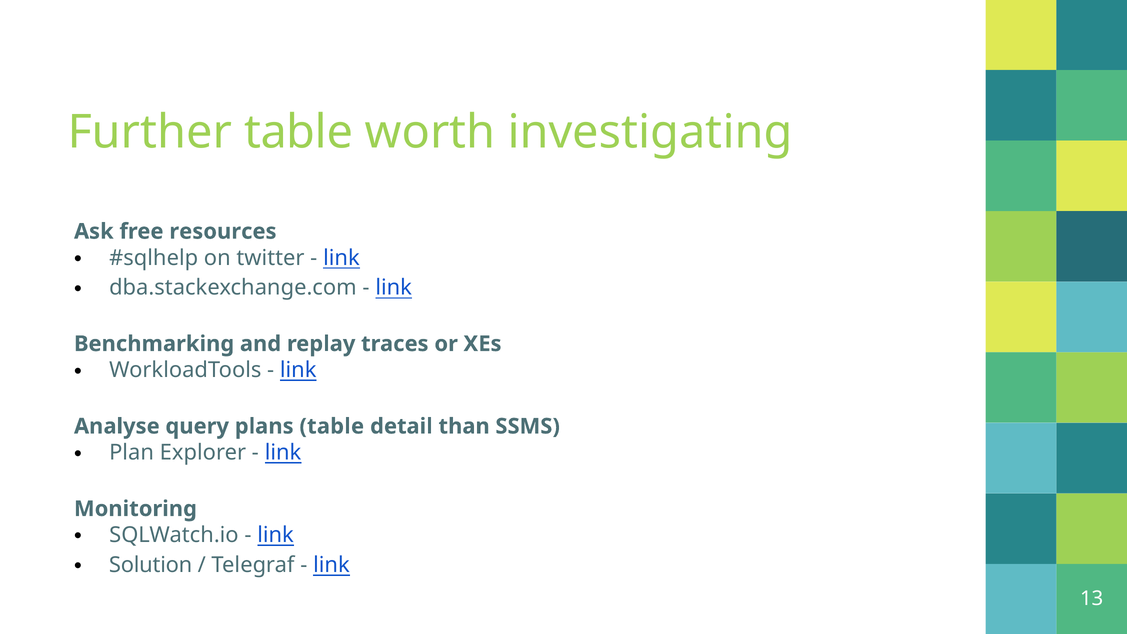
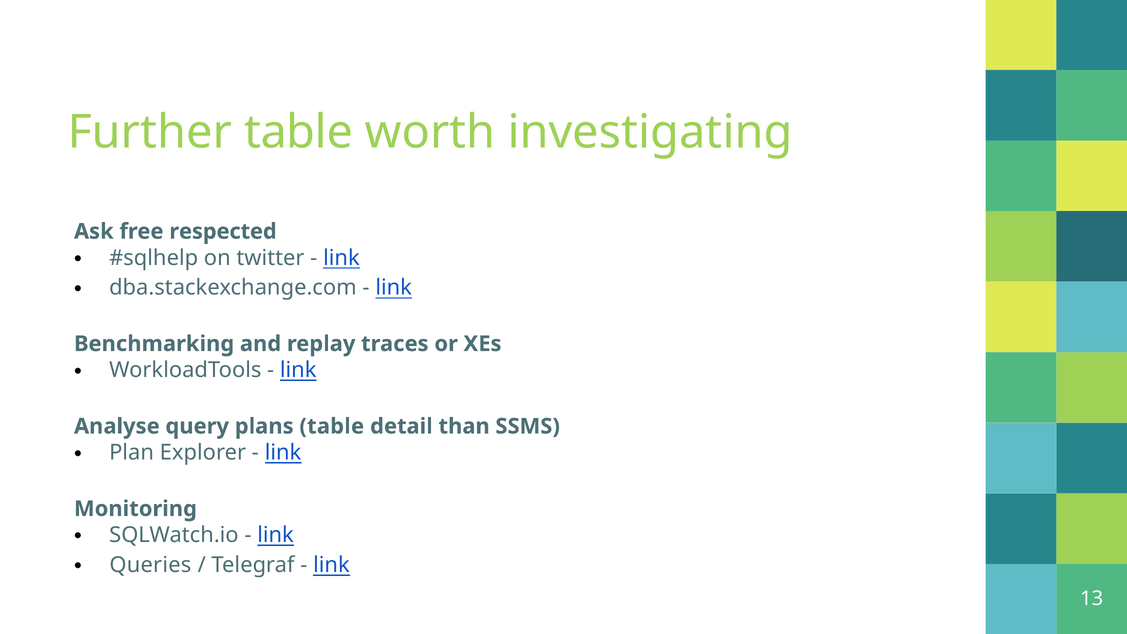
resources: resources -> respected (223, 231)
Solution: Solution -> Queries (150, 565)
